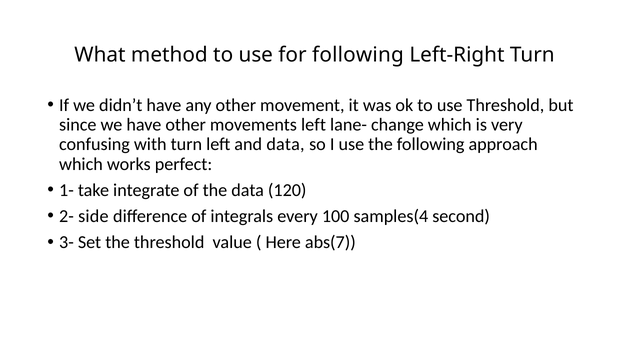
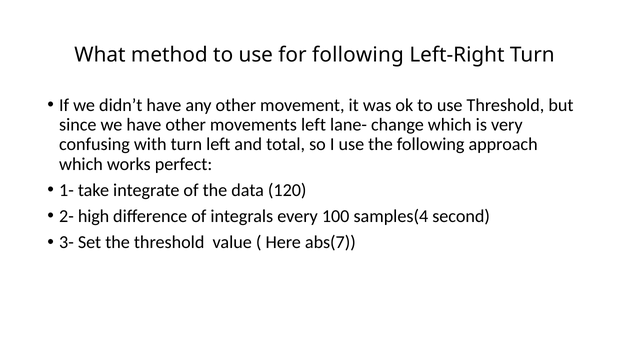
and data: data -> total (286, 144)
side: side -> high (94, 216)
